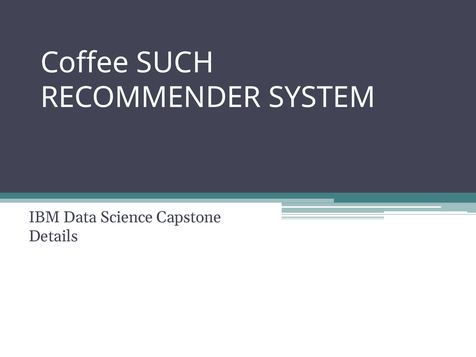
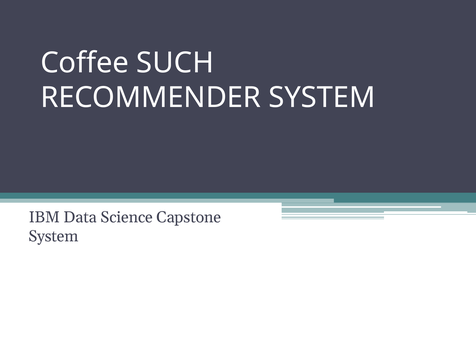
Details: Details -> System (53, 236)
